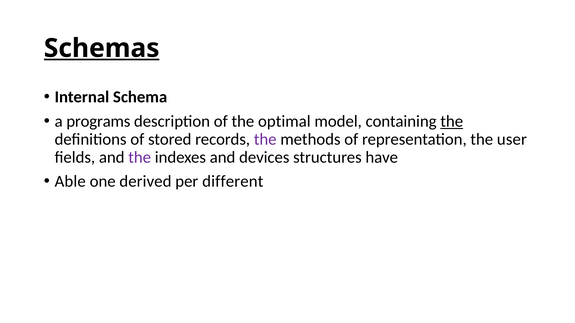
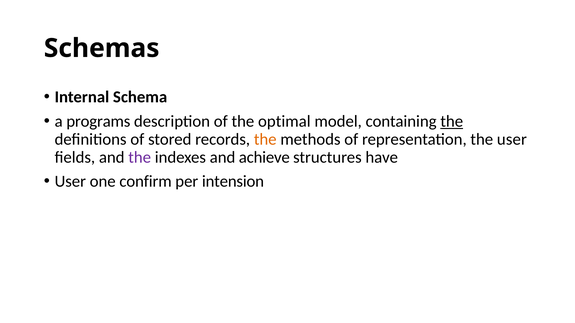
Schemas underline: present -> none (102, 48)
the colour: purple -> orange (265, 139)
devices: devices -> achieve (264, 158)
Able: Able -> User (70, 182)
derived: derived -> confirm (146, 182)
different: different -> intension (233, 182)
